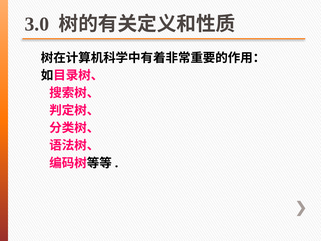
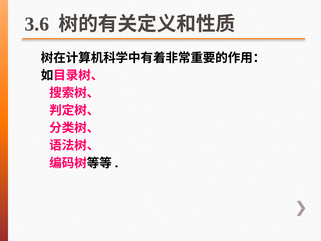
3.0: 3.0 -> 3.6 (37, 24)
